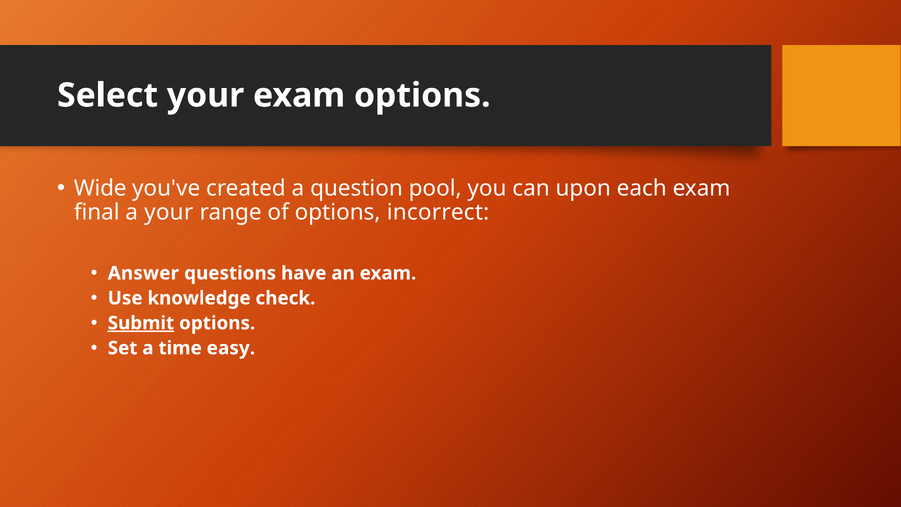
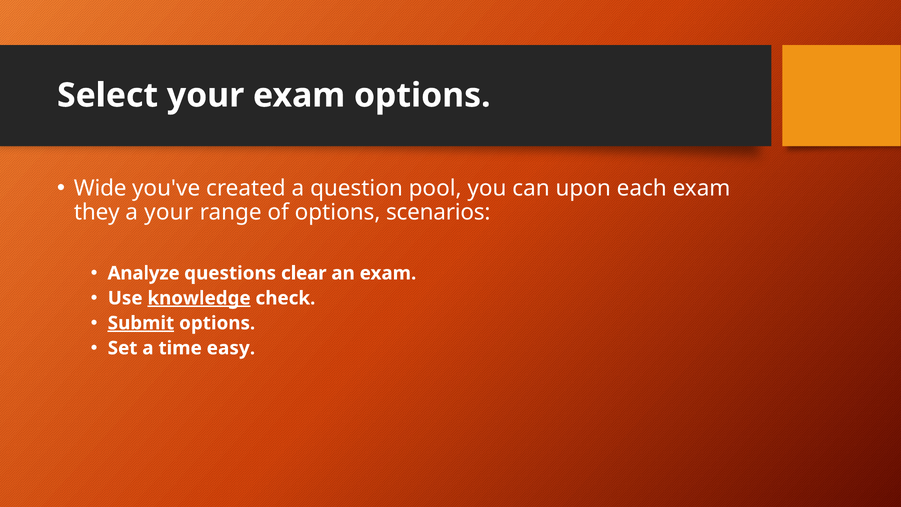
final: final -> they (97, 212)
incorrect: incorrect -> scenarios (438, 212)
Answer: Answer -> Analyze (144, 273)
have: have -> clear (304, 273)
knowledge underline: none -> present (199, 298)
